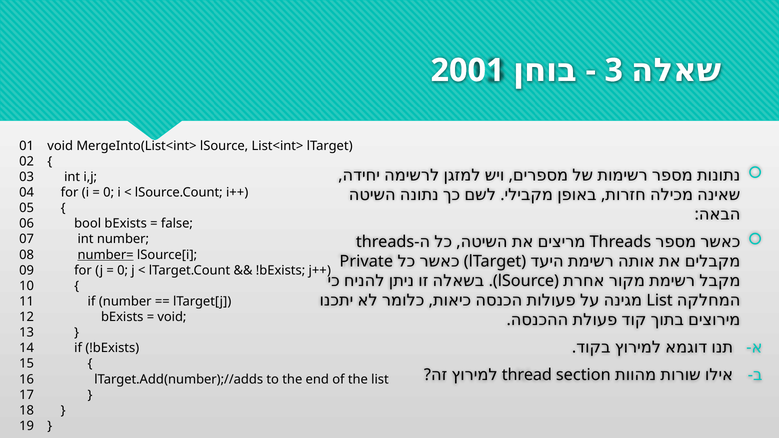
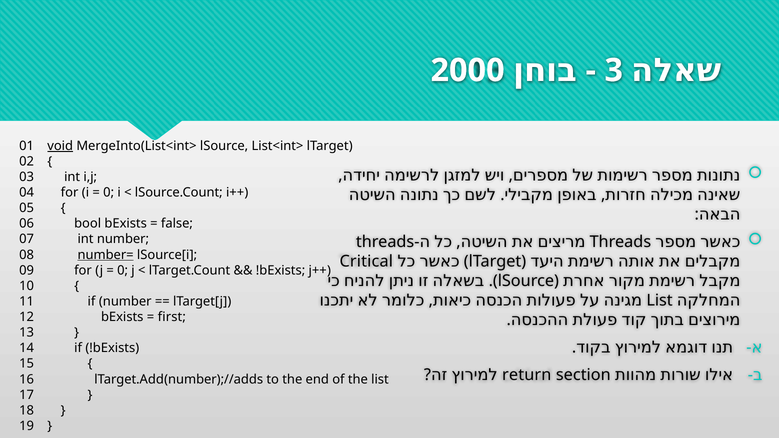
2001: 2001 -> 2000 (468, 70)
void underline: none -> present (60, 146)
Private: Private -> Critical (366, 262)
void: void -> first (172, 317)
thread: thread -> return (527, 375)
